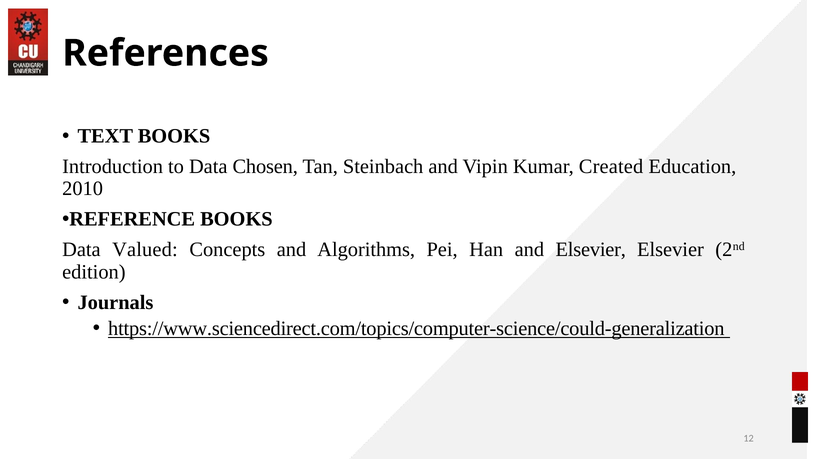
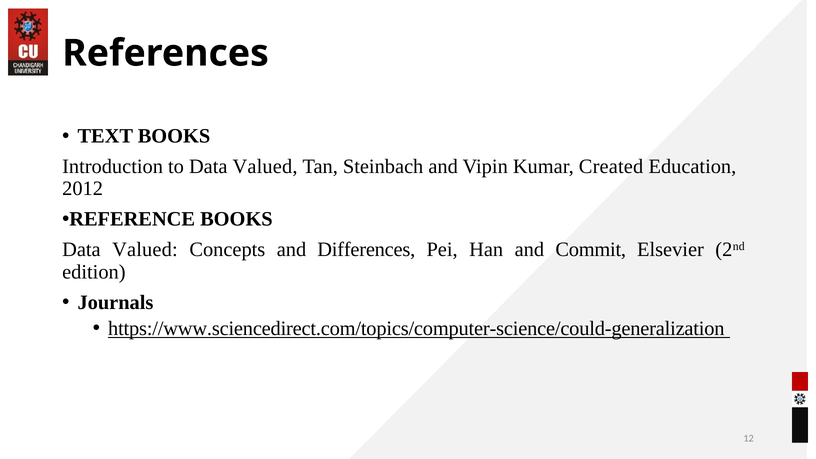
to Data Chosen: Chosen -> Valued (265, 167)
2010: 2010 -> 2012 (83, 189)
Algorithms: Algorithms -> Differences (366, 250)
and Elsevier: Elsevier -> Commit (591, 250)
